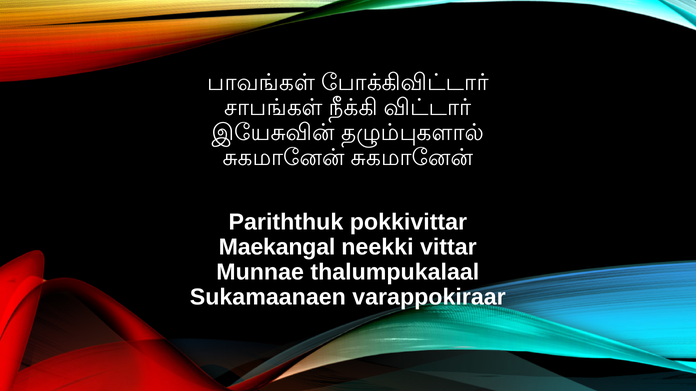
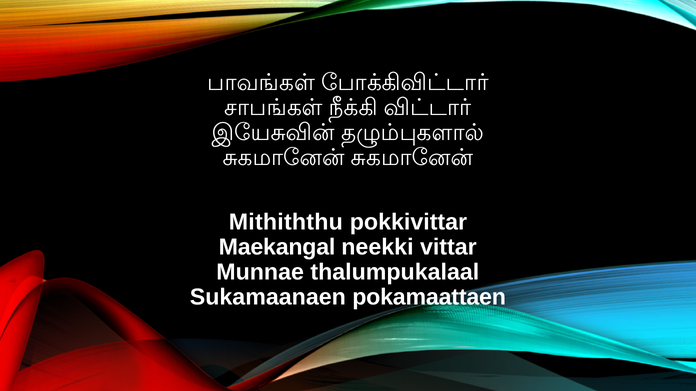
Pariththuk: Pariththuk -> Mithiththu (286, 222)
varappokiraar: varappokiraar -> pokamaattaen (429, 298)
